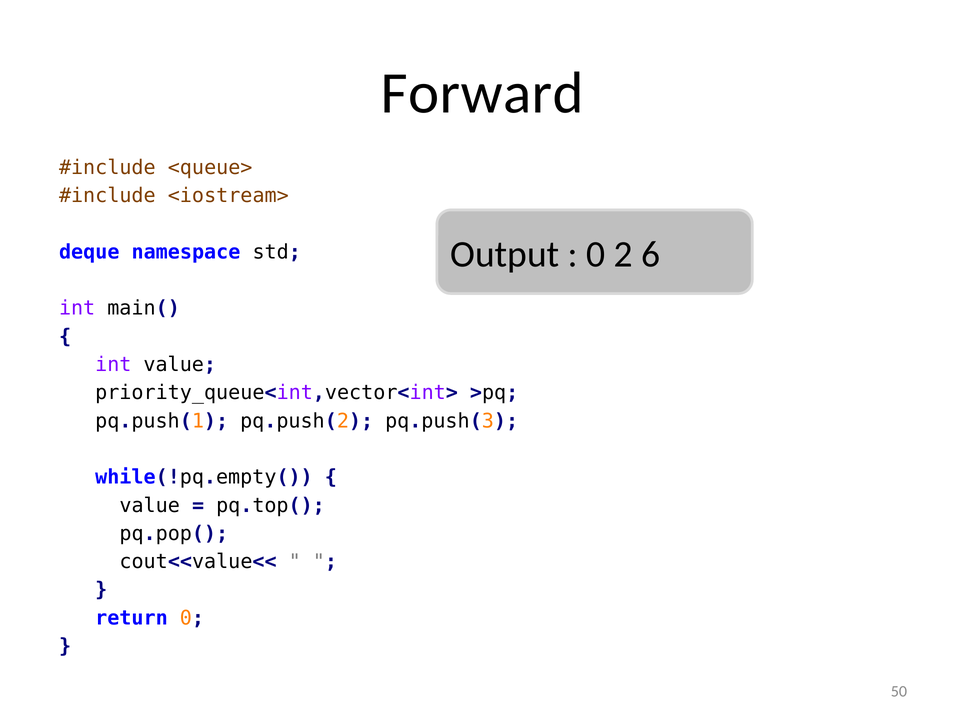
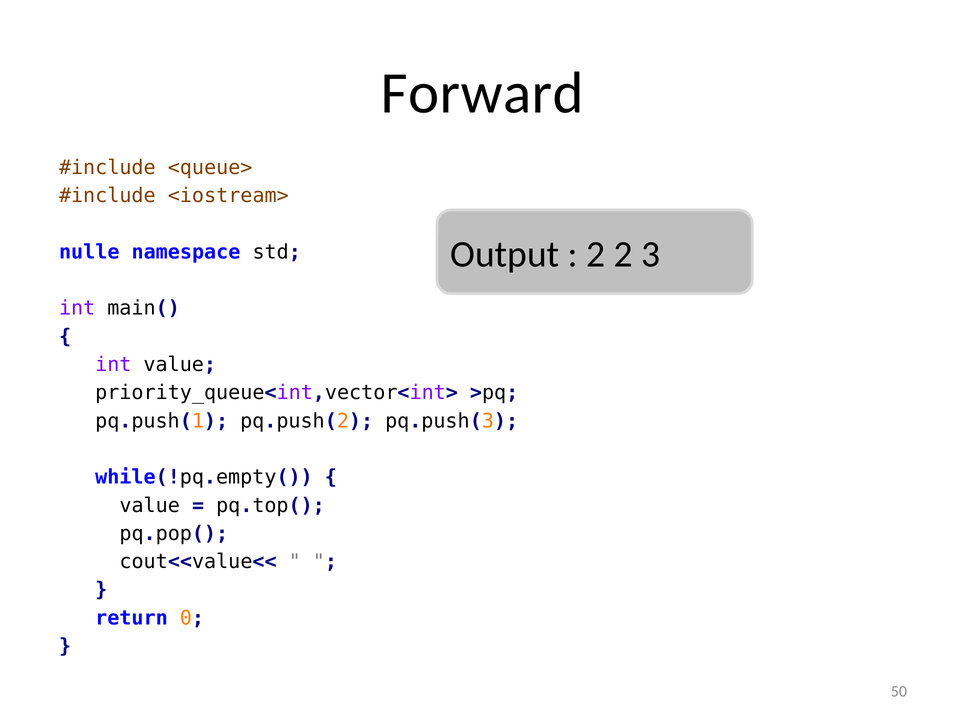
0: 0 -> 2 (596, 254)
6: 6 -> 3 (651, 254)
deque: deque -> nulle (89, 252)
